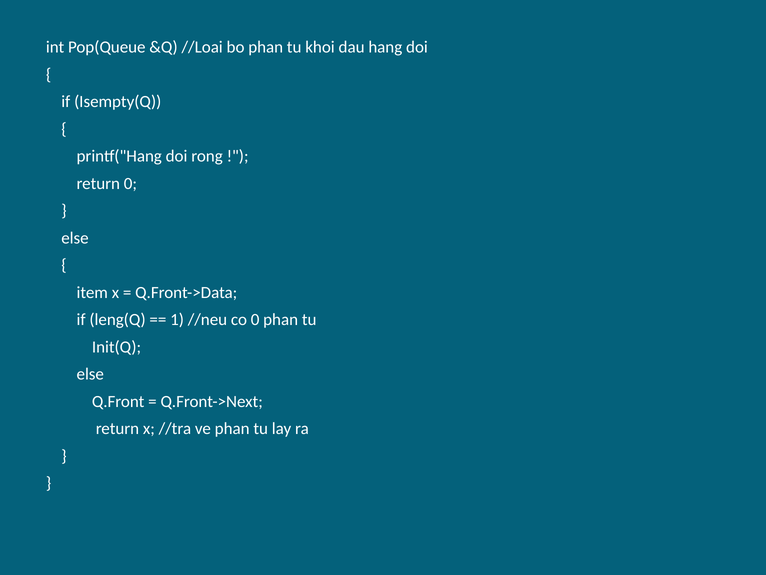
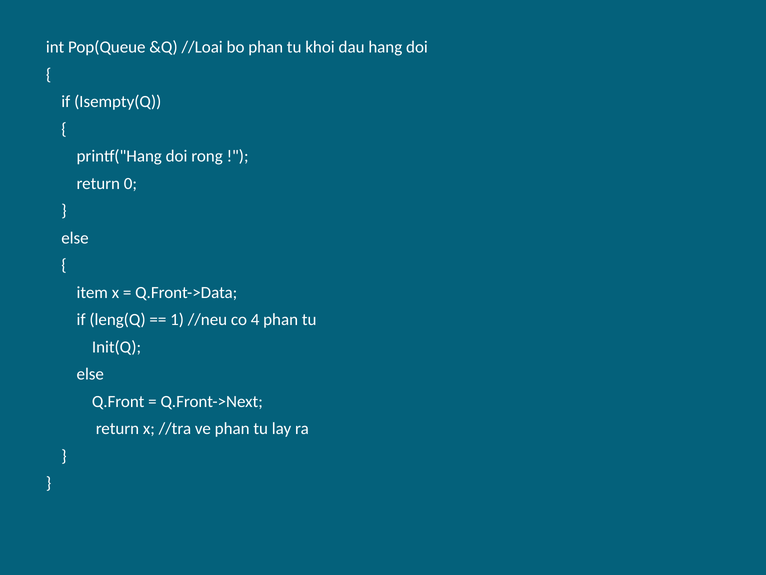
co 0: 0 -> 4 (255, 319)
